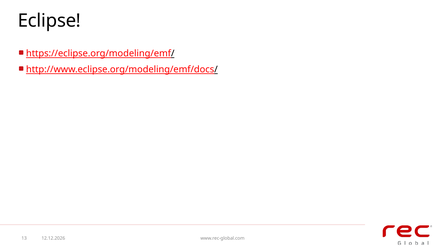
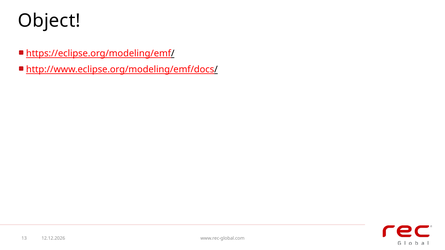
Eclipse: Eclipse -> Object (49, 21)
